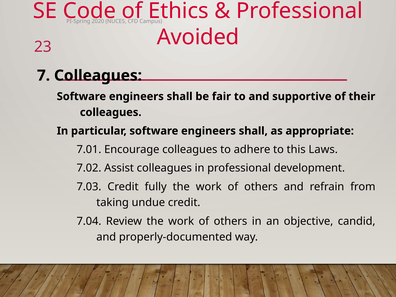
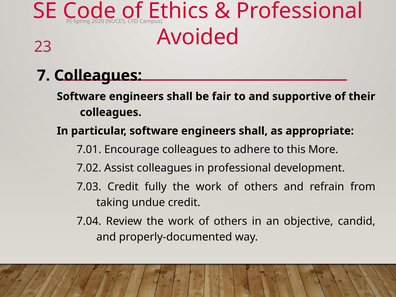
Laws: Laws -> More (323, 150)
